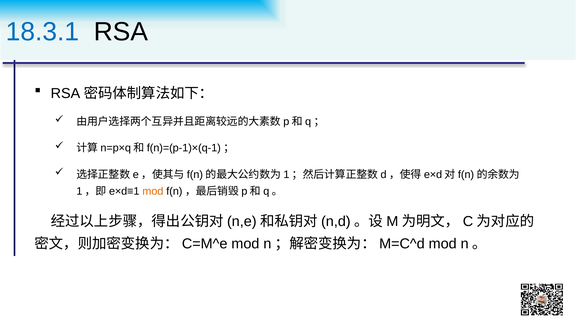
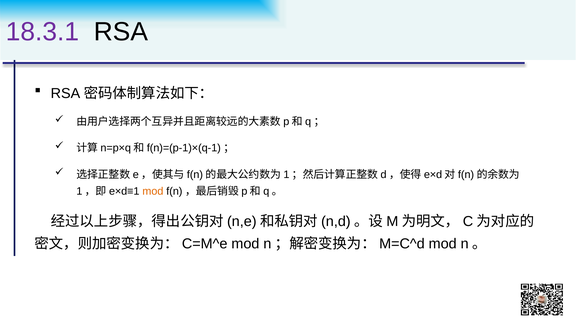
18.3.1 colour: blue -> purple (43, 32)
